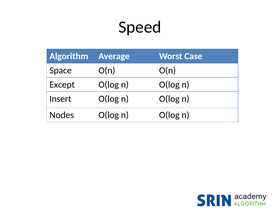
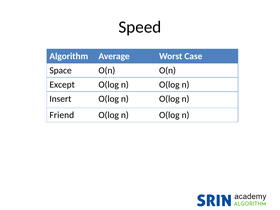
Nodes: Nodes -> Friend (62, 115)
